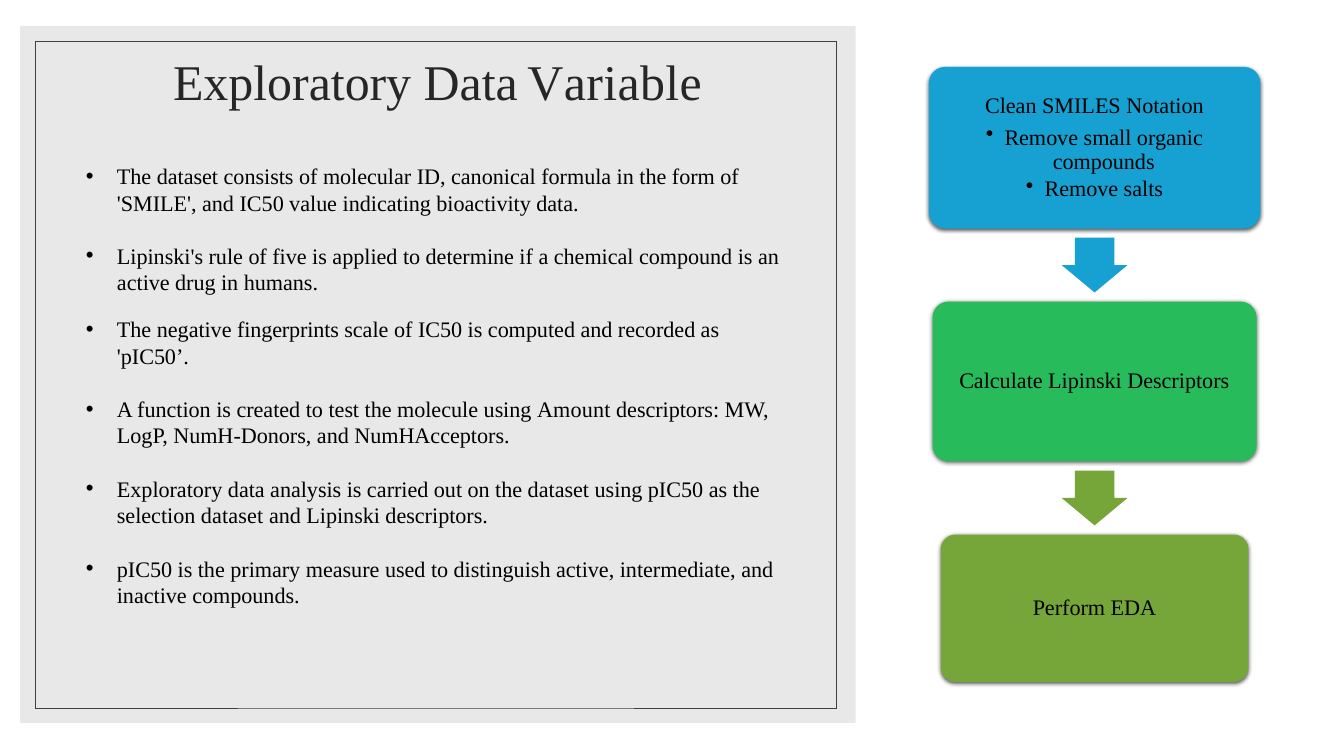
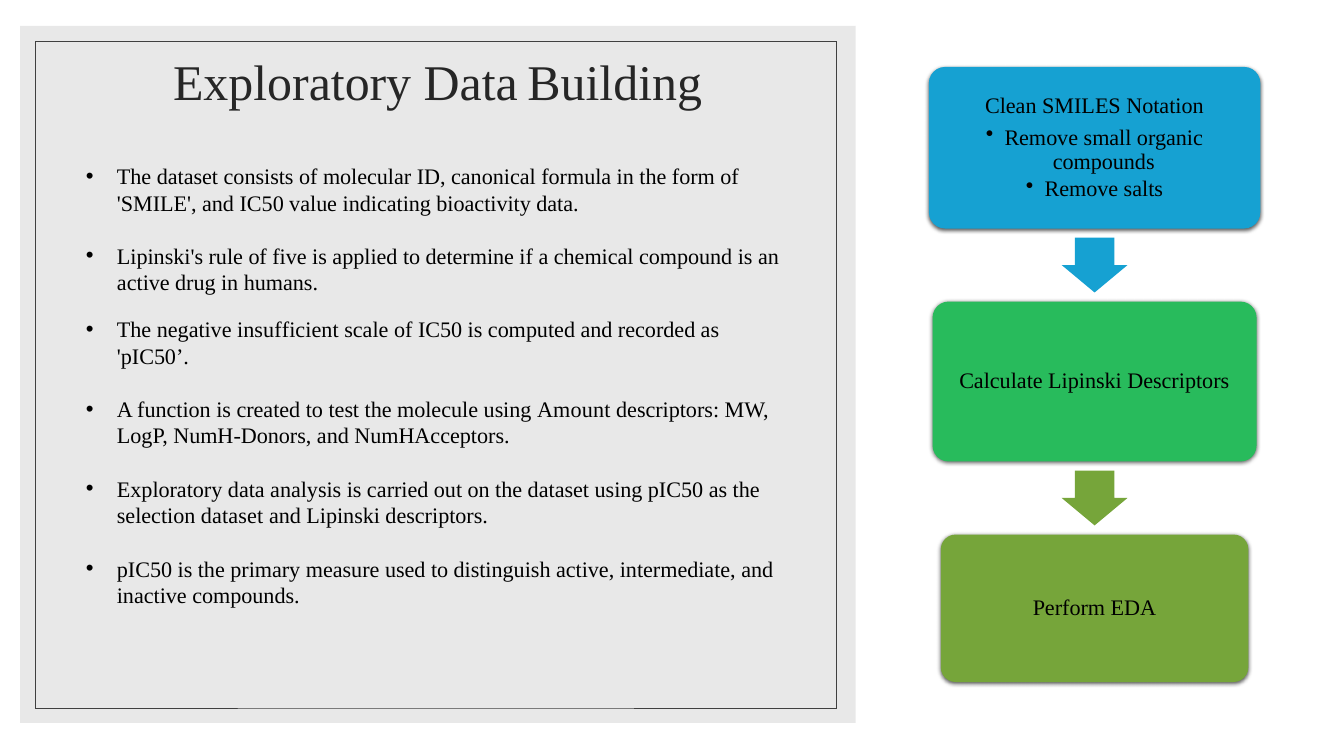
Variable: Variable -> Building (615, 84)
fingerprints: fingerprints -> insufficient (288, 330)
